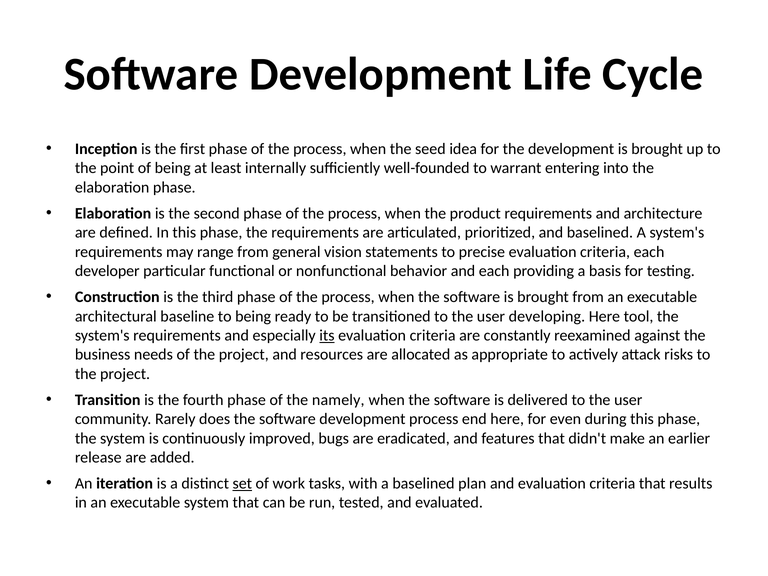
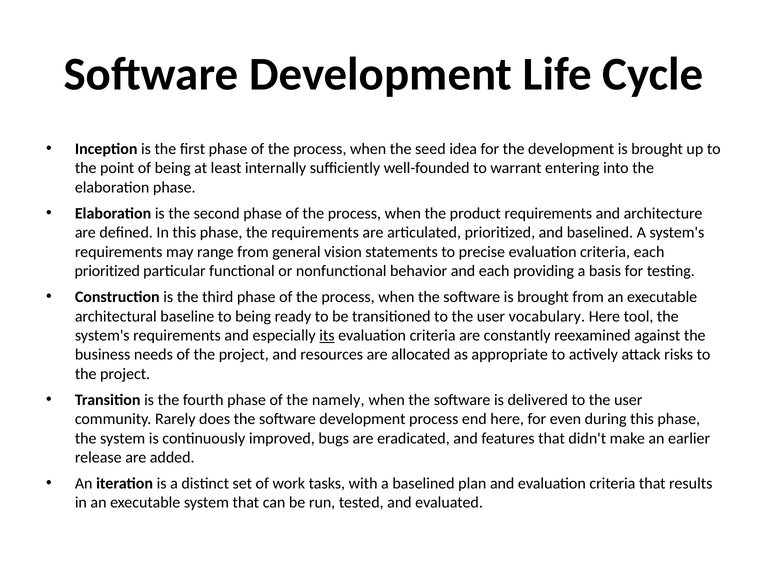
developer: developer -> prioritized (107, 271)
developing: developing -> vocabulary (547, 316)
set underline: present -> none (242, 483)
